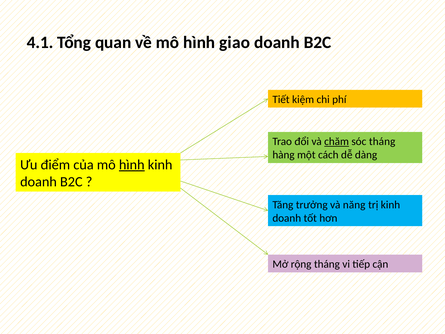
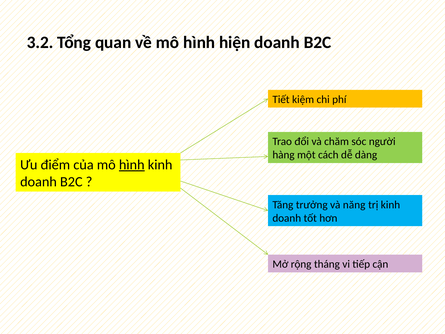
4.1: 4.1 -> 3.2 (40, 42)
giao: giao -> hiện (235, 42)
chăm underline: present -> none (337, 141)
sóc tháng: tháng -> người (382, 141)
